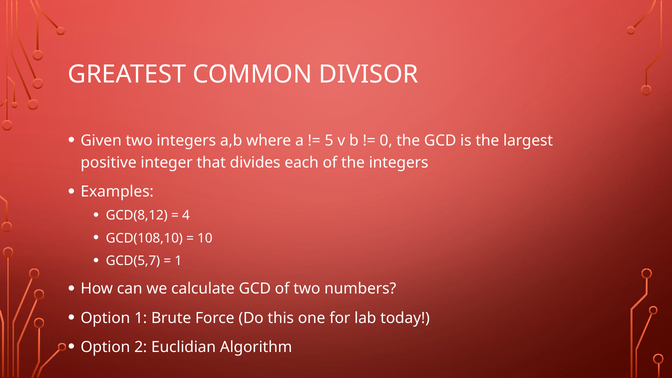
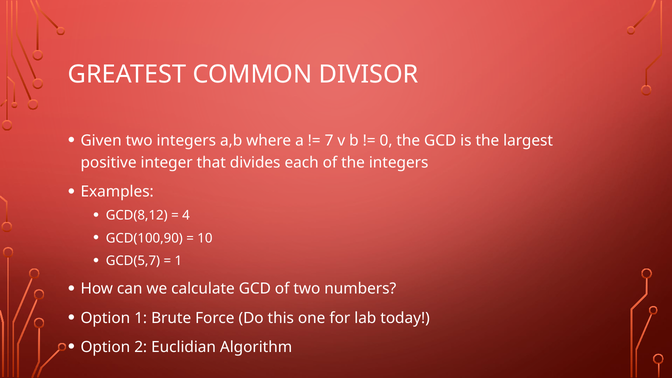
5: 5 -> 7 (329, 141)
GCD(108,10: GCD(108,10 -> GCD(100,90 (144, 238)
